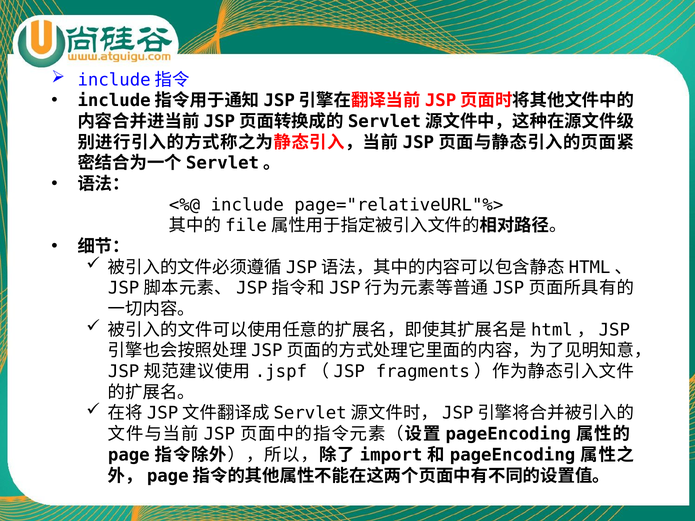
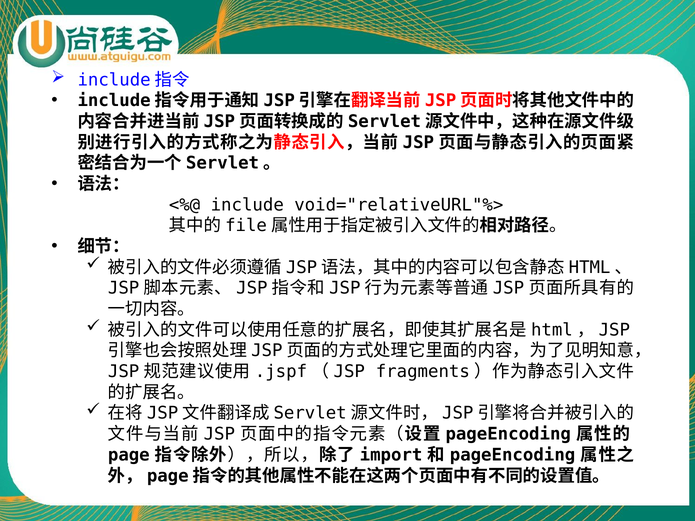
page="relativeURL"%>: page="relativeURL"%> -> void="relativeURL"%> (399, 205)
